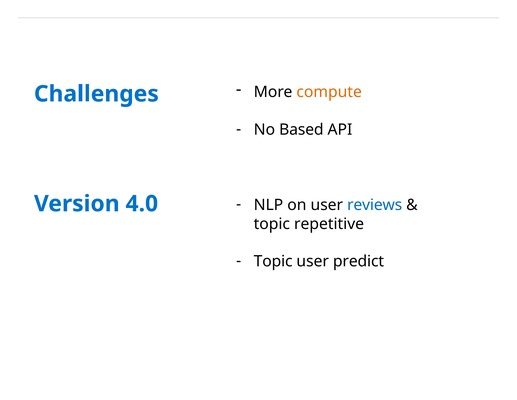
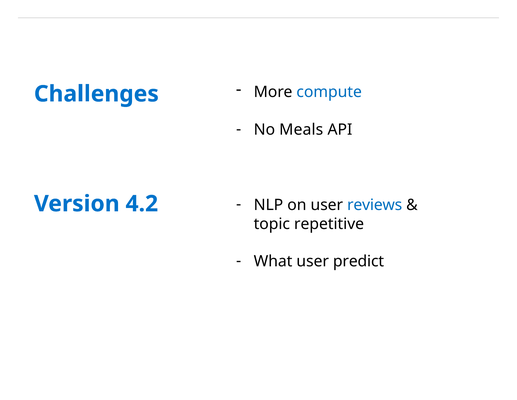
compute colour: orange -> blue (329, 92)
Based: Based -> Meals (301, 130)
4.0: 4.0 -> 4.2 (142, 204)
Topic: Topic -> What (273, 261)
